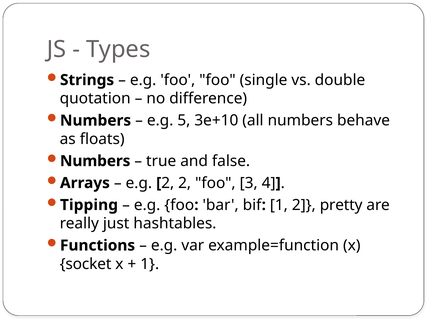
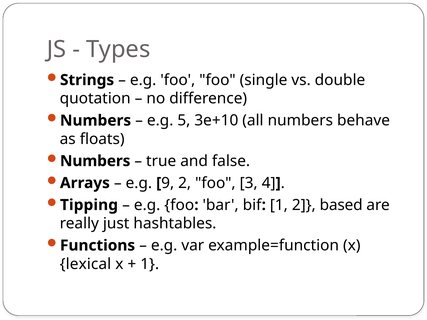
2: 2 -> 9 (168, 183)
pretty: pretty -> based (341, 205)
socket: socket -> lexical (85, 264)
